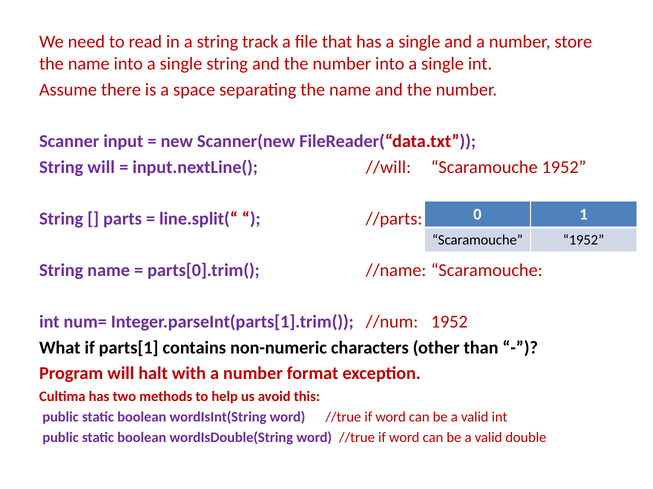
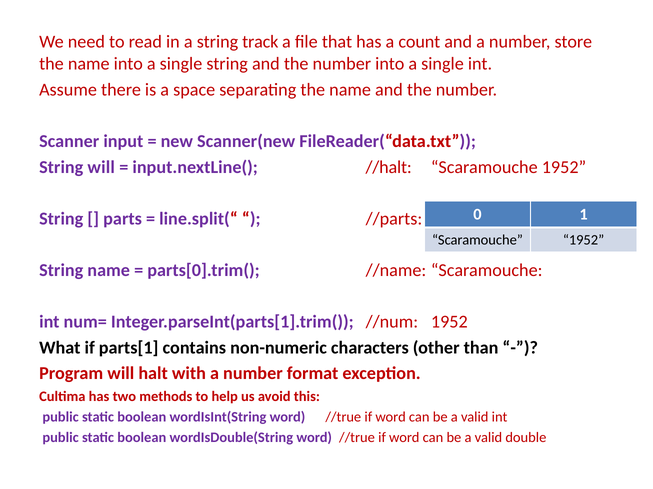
has a single: single -> count (419, 42)
//will: //will -> //halt (389, 167)
